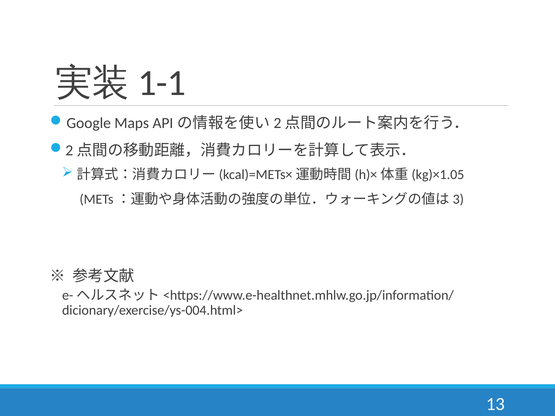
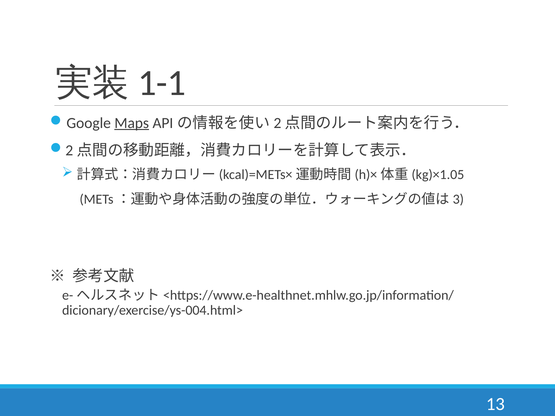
Maps underline: none -> present (132, 123)
